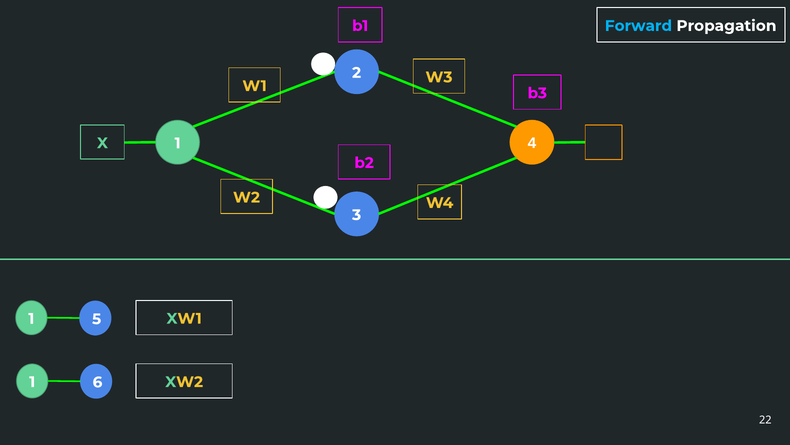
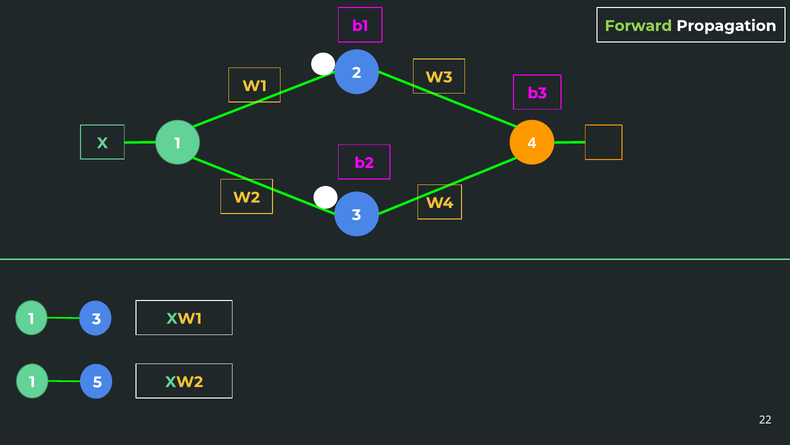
Forward colour: light blue -> light green (638, 26)
1 5: 5 -> 3 (97, 319)
6: 6 -> 5 (97, 382)
